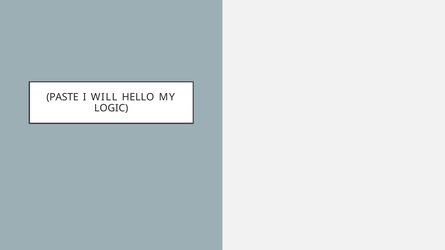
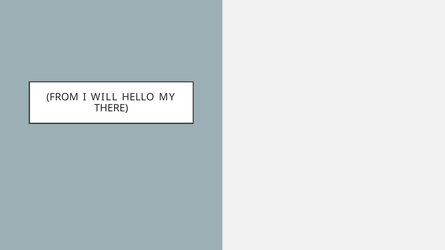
PASTE: PASTE -> FROM (62, 97)
LOGIC: LOGIC -> THERE (111, 108)
